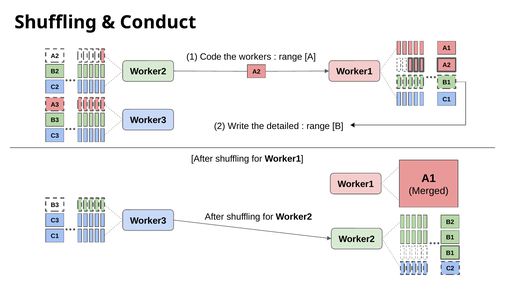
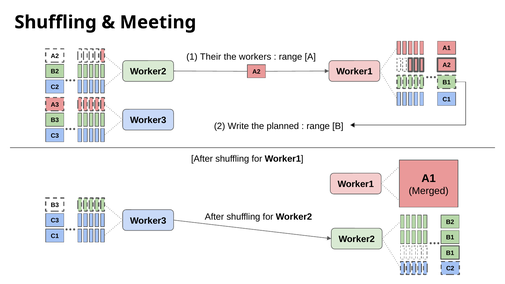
Conduct: Conduct -> Meeting (158, 22)
Code: Code -> Their (211, 57)
detailed: detailed -> planned (283, 126)
